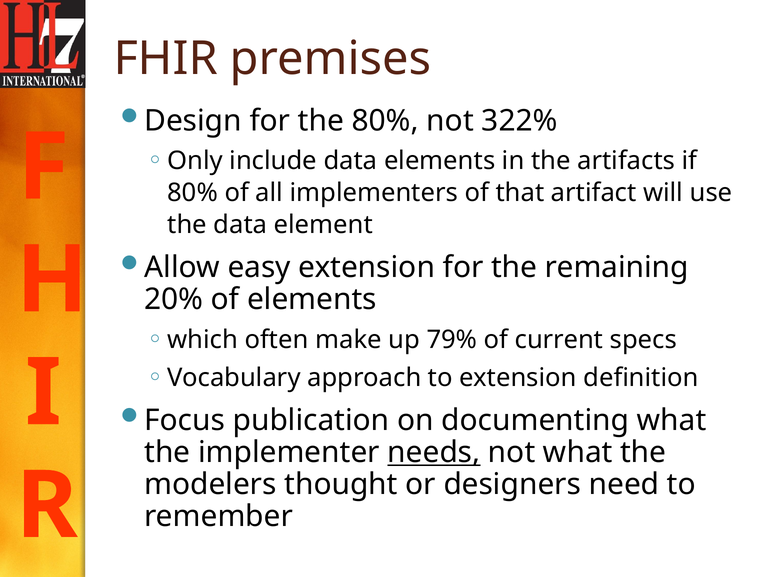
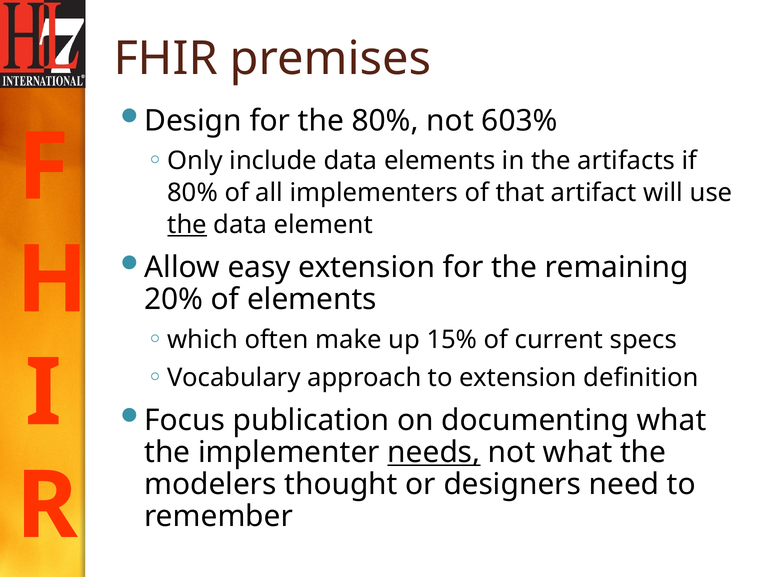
322%: 322% -> 603% (520, 121)
the underline: none -> present (187, 225)
79%: 79% -> 15% (452, 340)
